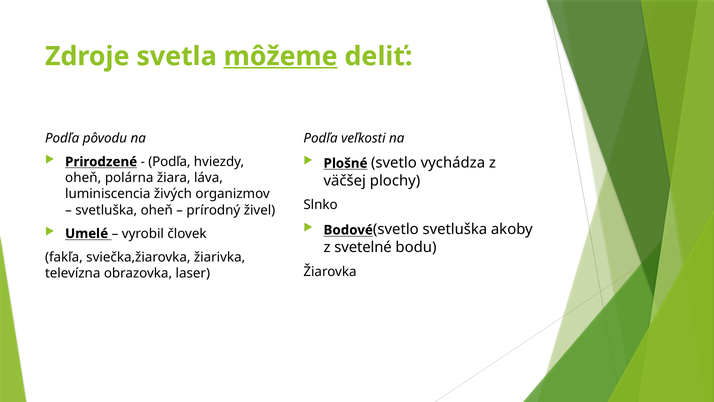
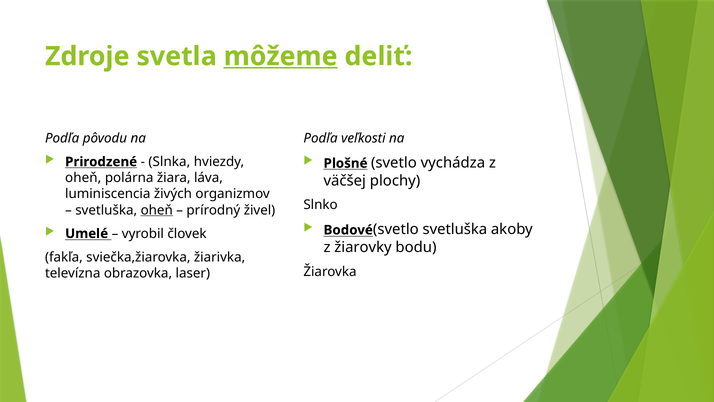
Podľa: Podľa -> Slnka (169, 162)
oheň underline: none -> present (157, 210)
svetelné: svetelné -> žiarovky (363, 247)
